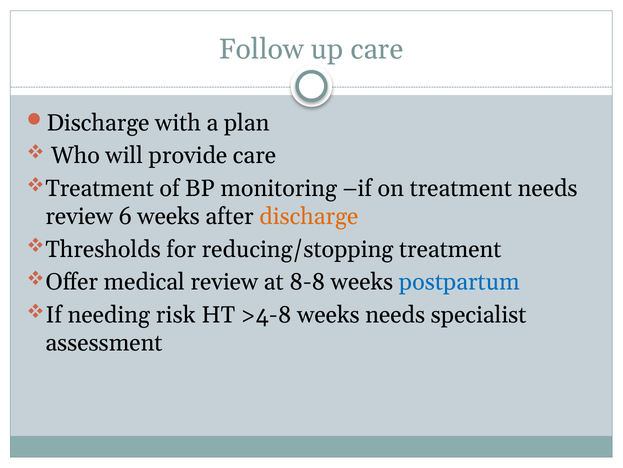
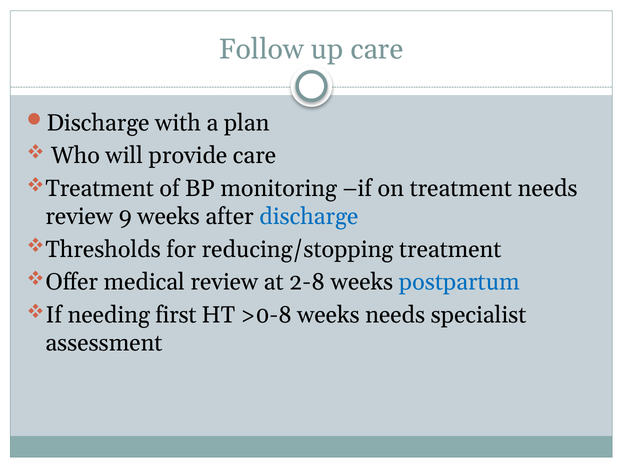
6: 6 -> 9 (125, 216)
discharge colour: orange -> blue (309, 216)
8-8: 8-8 -> 2-8 (307, 282)
risk: risk -> first (176, 315)
>4-8: >4-8 -> >0-8 (266, 315)
